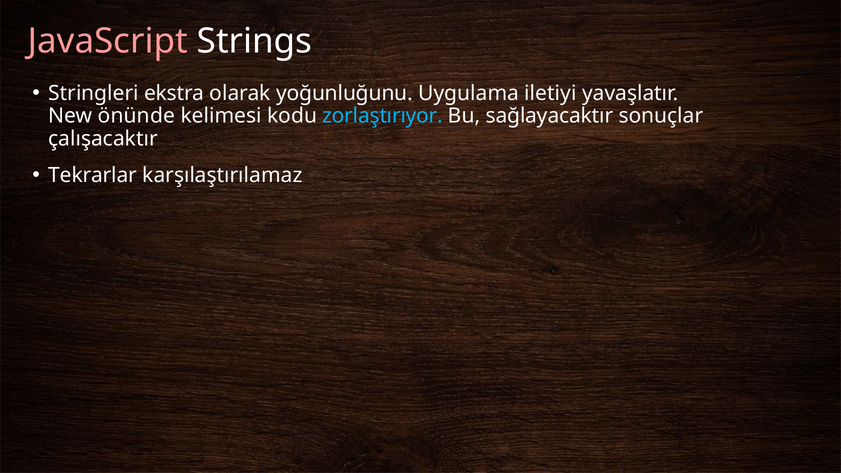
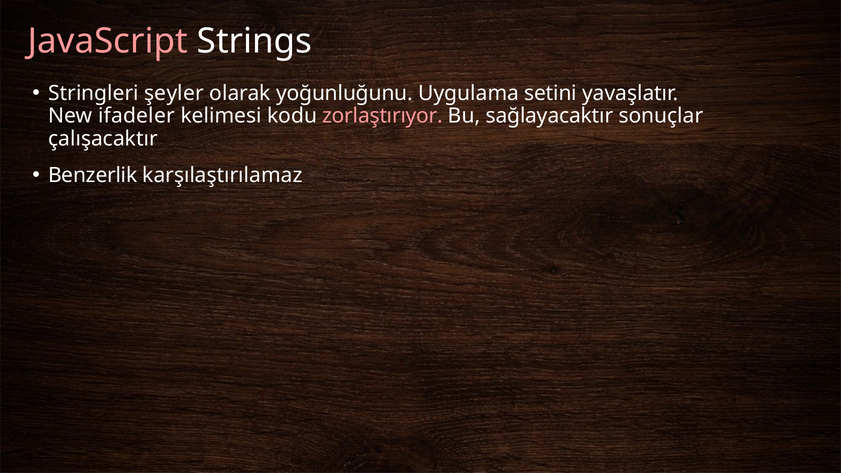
ekstra: ekstra -> şeyler (174, 93)
iletiyi: iletiyi -> setini (551, 93)
önünde: önünde -> ifadeler (136, 116)
zorlaştırıyor colour: light blue -> pink (383, 116)
Tekrarlar: Tekrarlar -> Benzerlik (93, 175)
